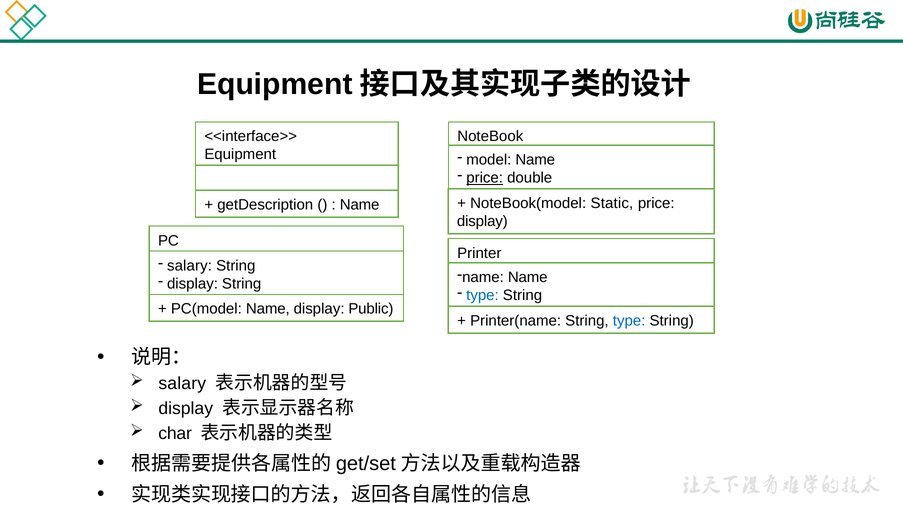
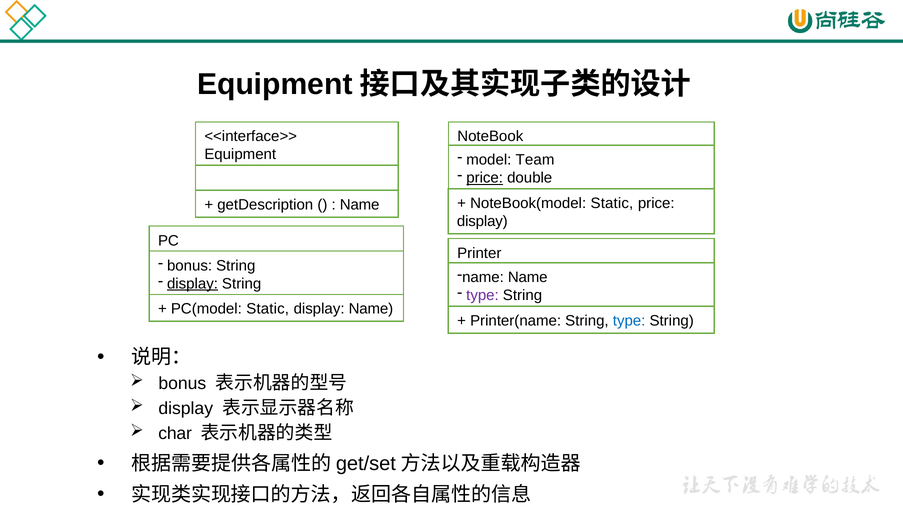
model Name: Name -> Team (535, 160)
salary: salary -> bonus (190, 266)
display underline: none -> present (192, 284)
type colour: blue -> purple (482, 295)
PC(model Name: Name -> Static (268, 309)
display Public: Public -> Name (371, 309)
salary: salary -> bonus (182, 383)
